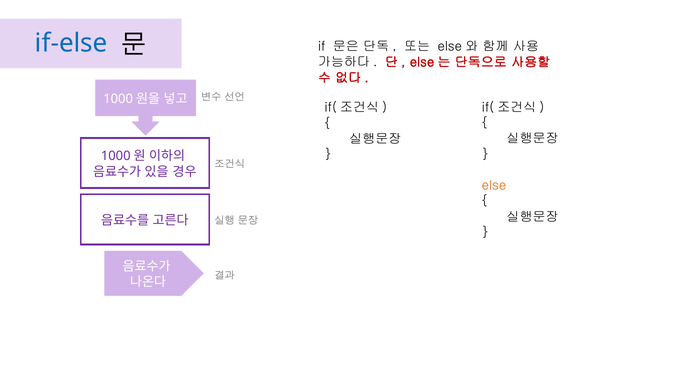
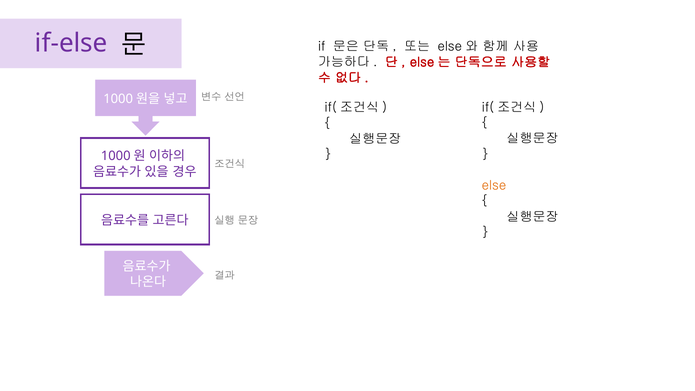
if-else colour: blue -> purple (71, 43)
